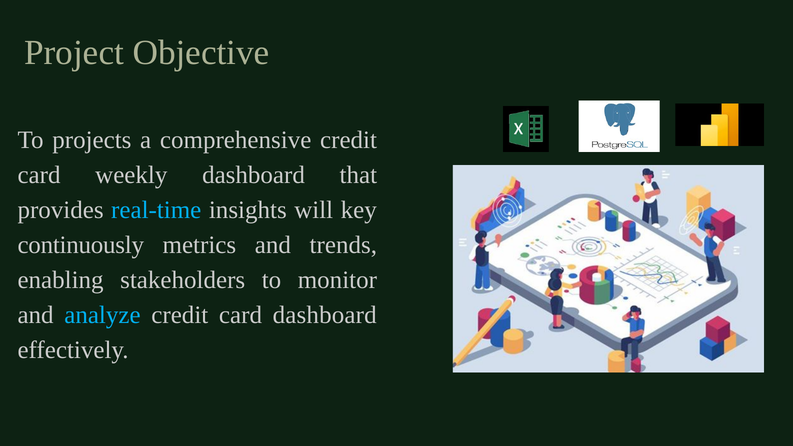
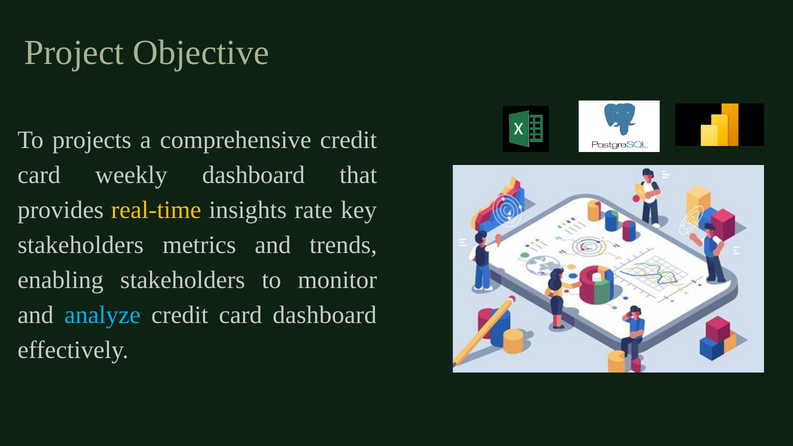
real-time colour: light blue -> yellow (156, 210)
will: will -> rate (314, 210)
continuously: continuously -> stakeholders (81, 245)
